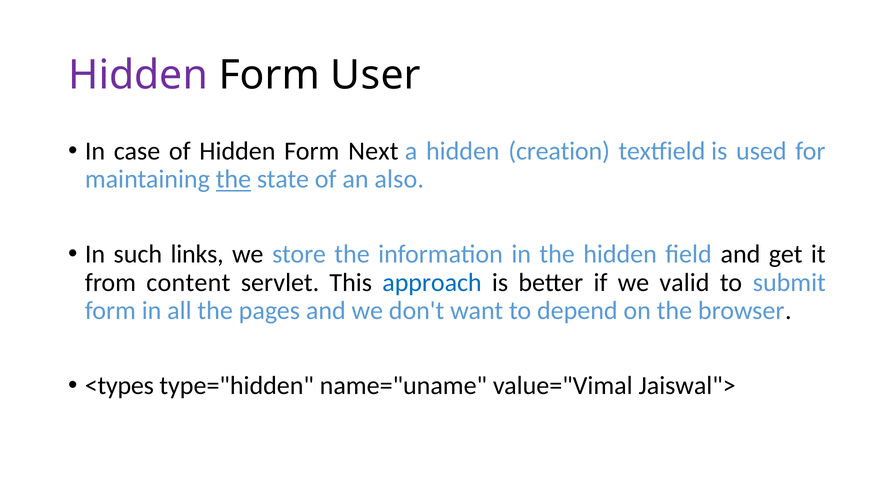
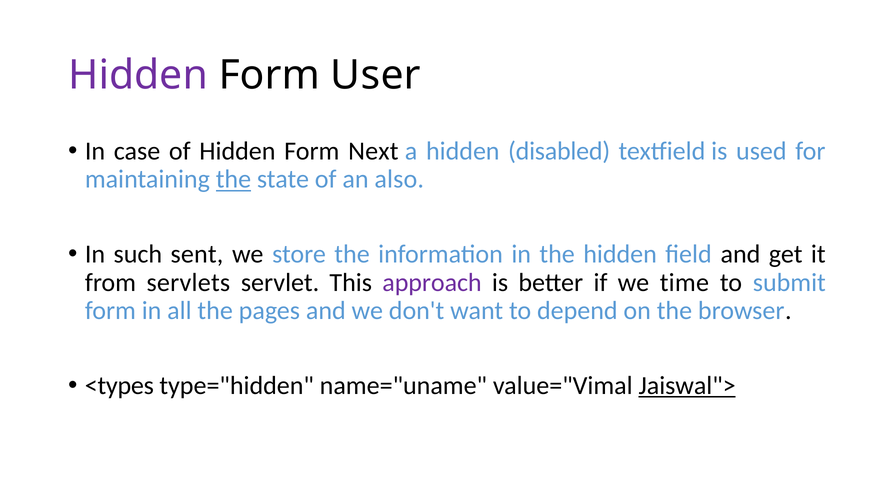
creation: creation -> disabled (559, 151)
links: links -> sent (197, 254)
content: content -> servlets (188, 282)
approach colour: blue -> purple (432, 282)
valid: valid -> time (684, 282)
Jaiswal"> underline: none -> present (687, 386)
